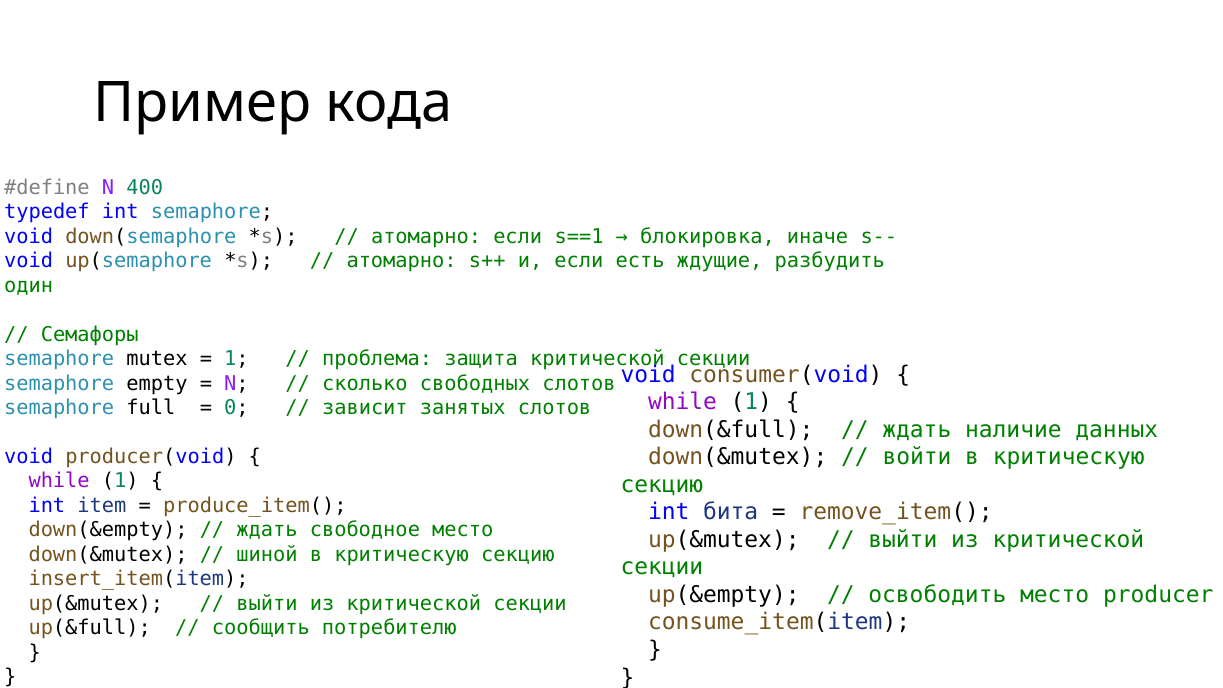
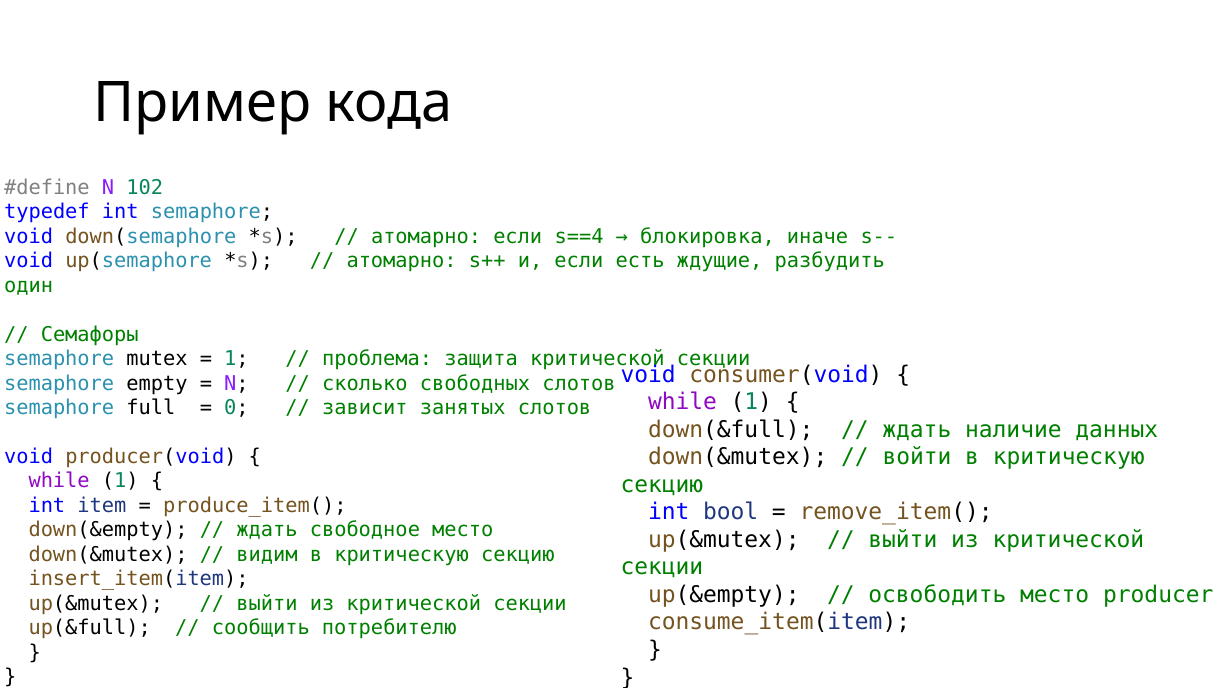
400: 400 -> 102 (145, 188)
s==1: s==1 -> s==4 (579, 237)
бита: бита -> bool (731, 512)
шиной: шиной -> видим (267, 554)
